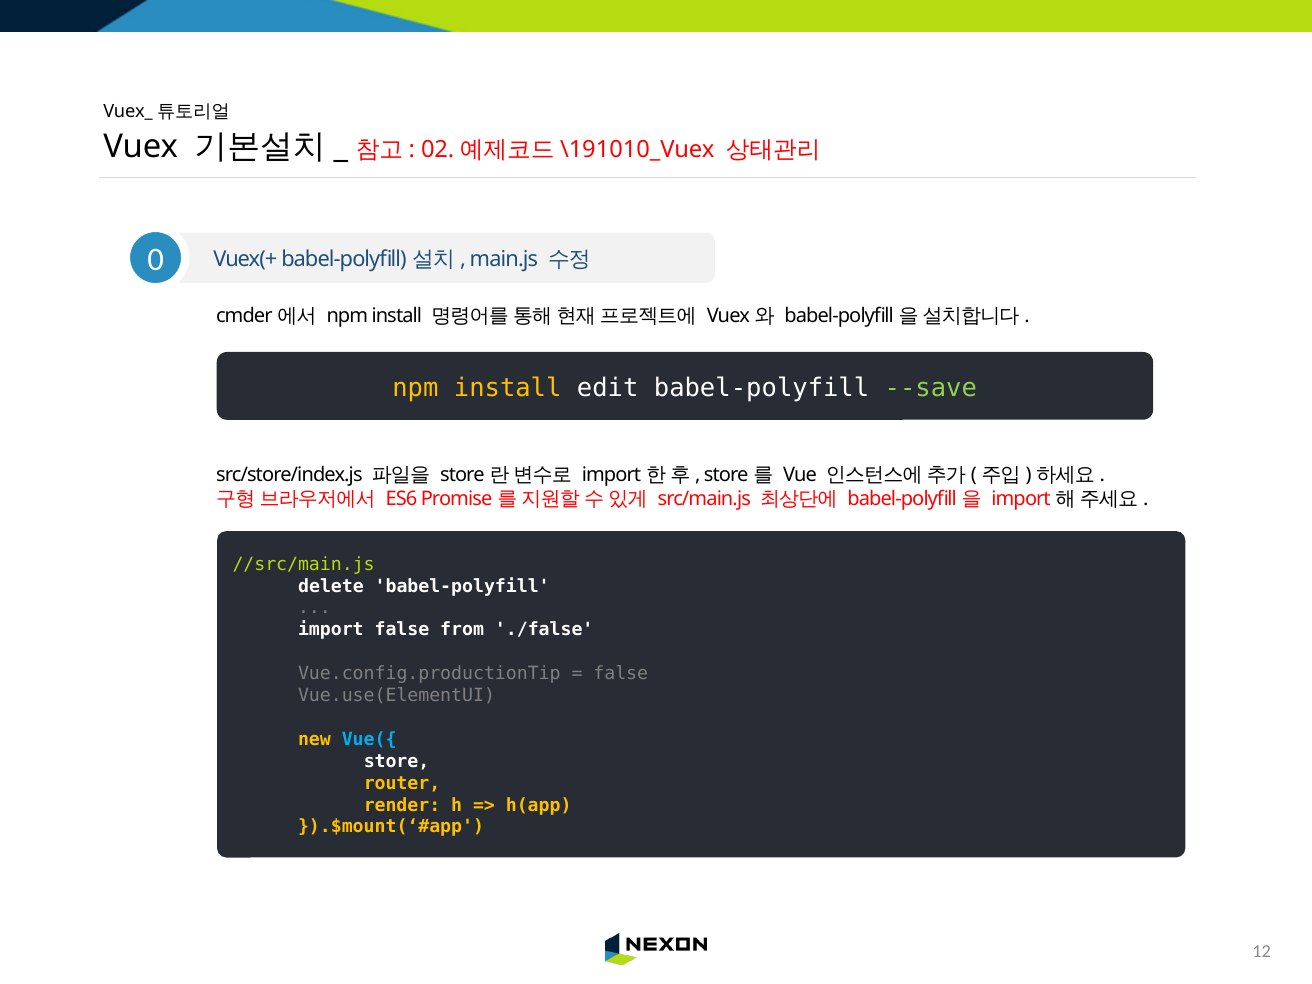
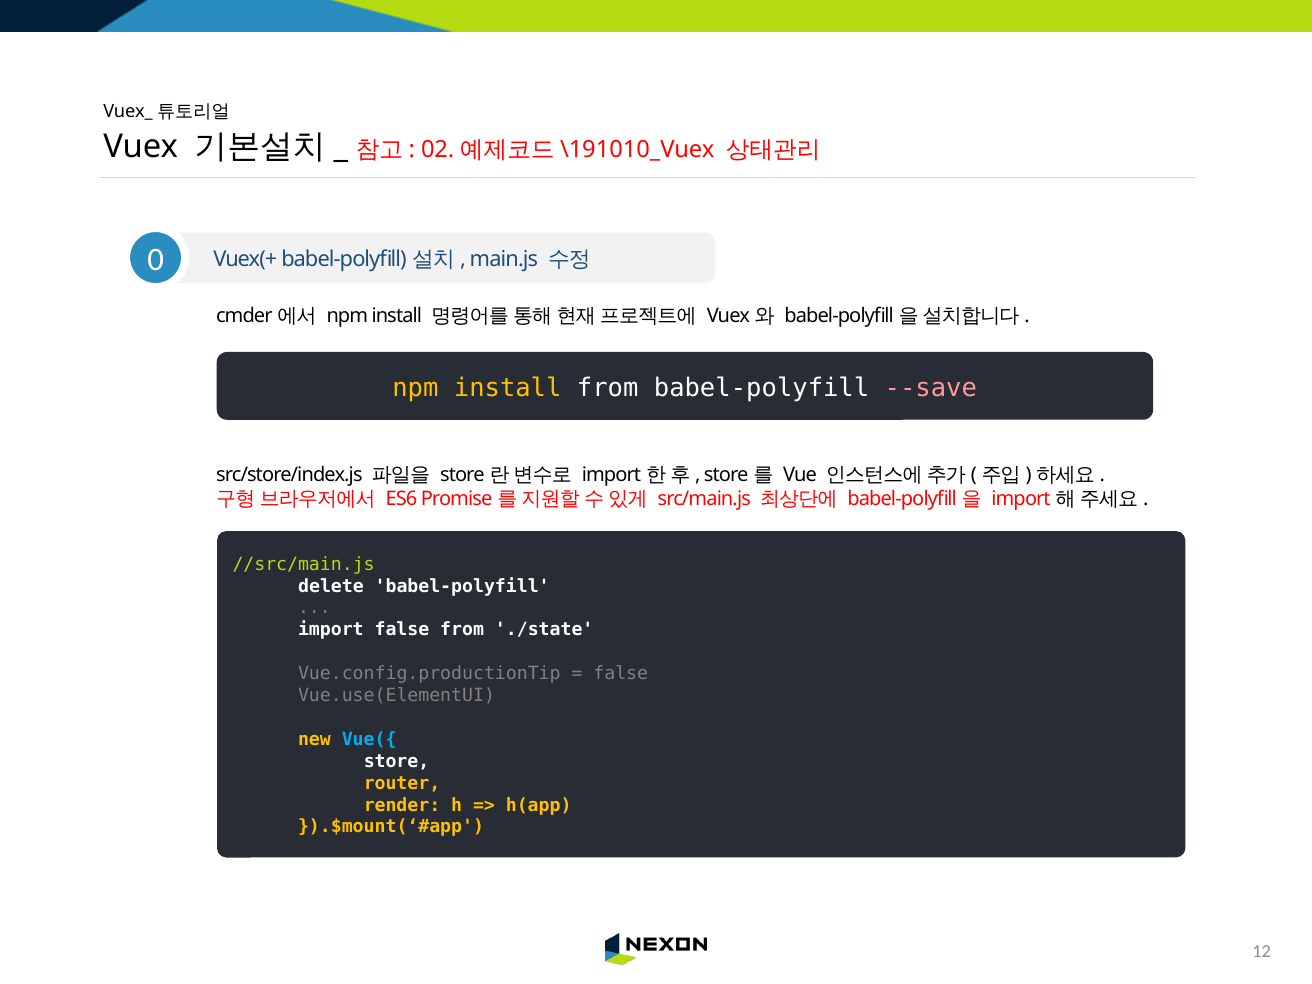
install edit: edit -> from (608, 388)
--save colour: light green -> pink (931, 388)
./false: ./false -> ./state (544, 630)
